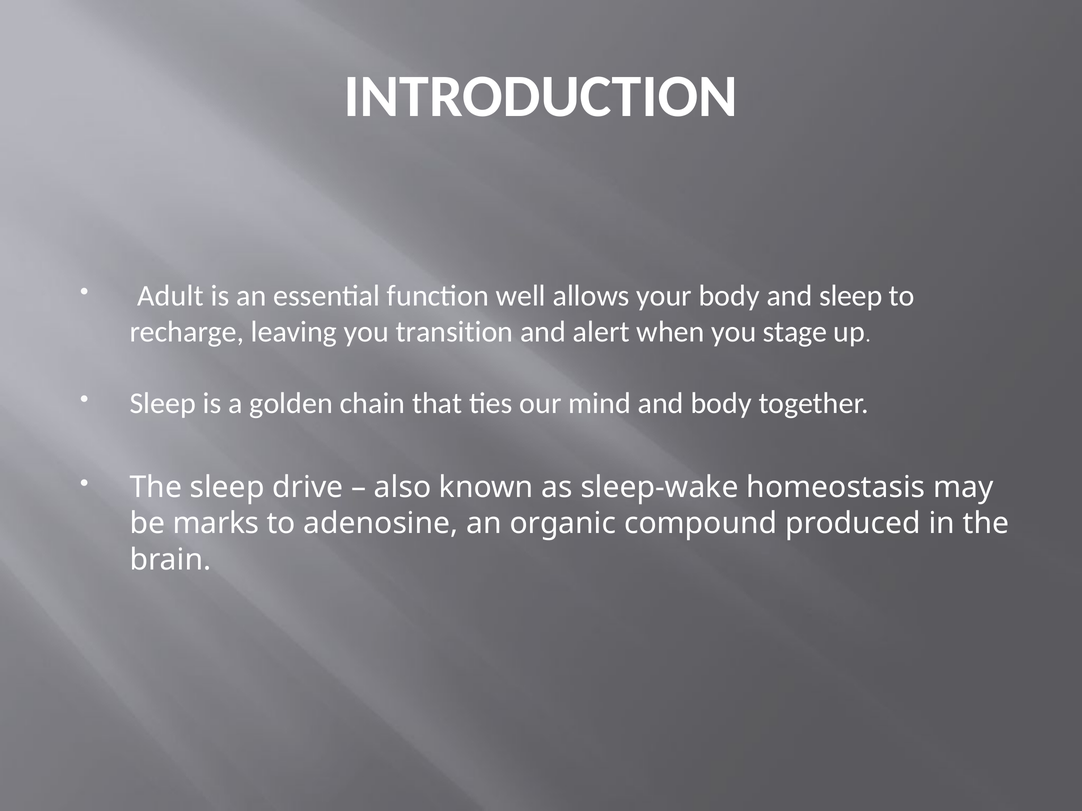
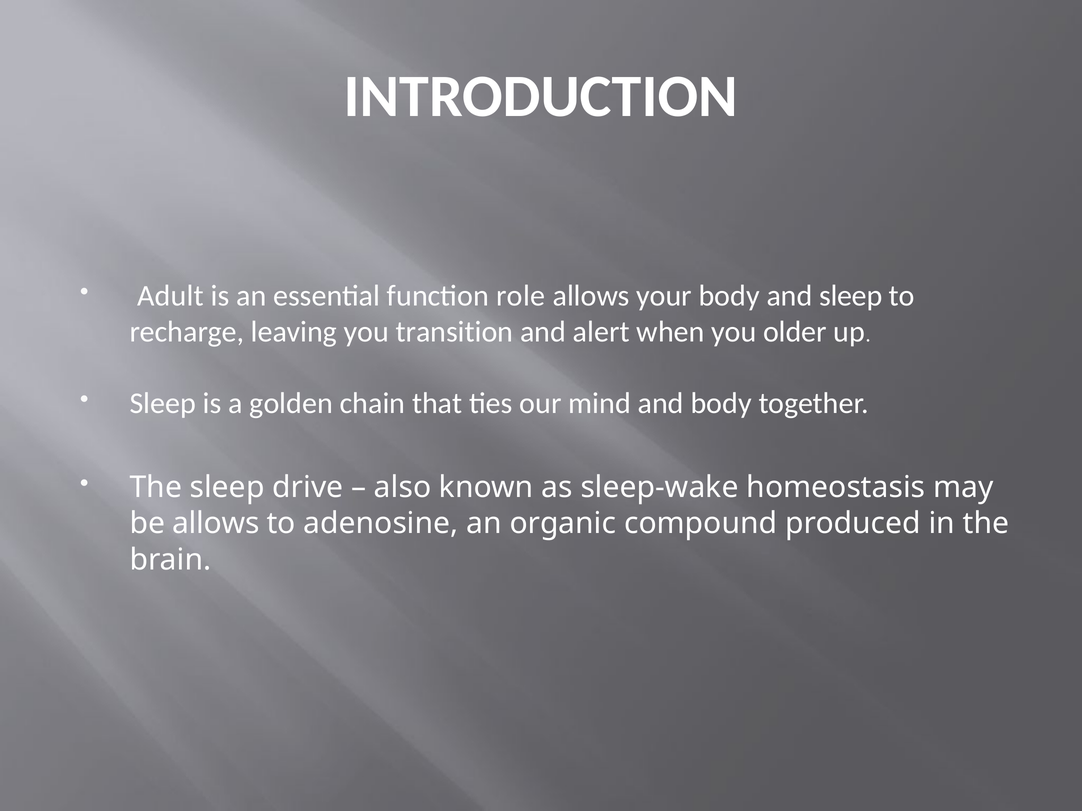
well: well -> role (521, 296)
stage: stage -> older (795, 332)
be marks: marks -> allows (216, 524)
